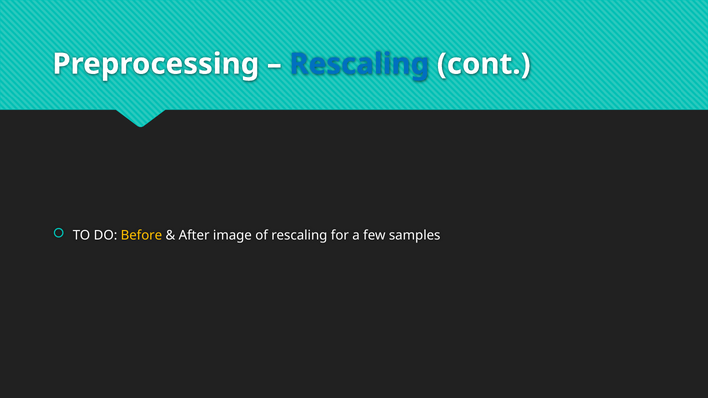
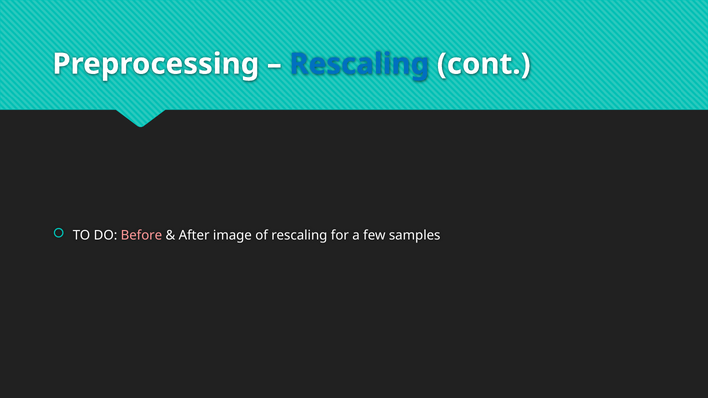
Before colour: yellow -> pink (141, 236)
